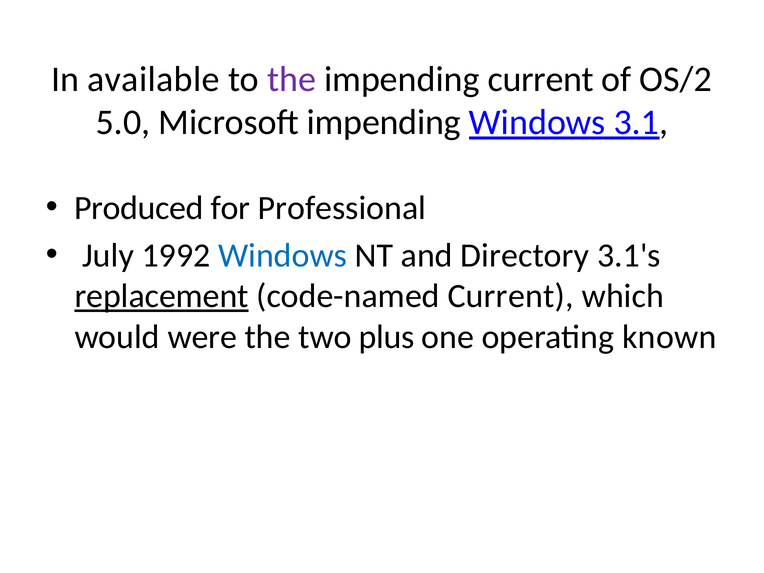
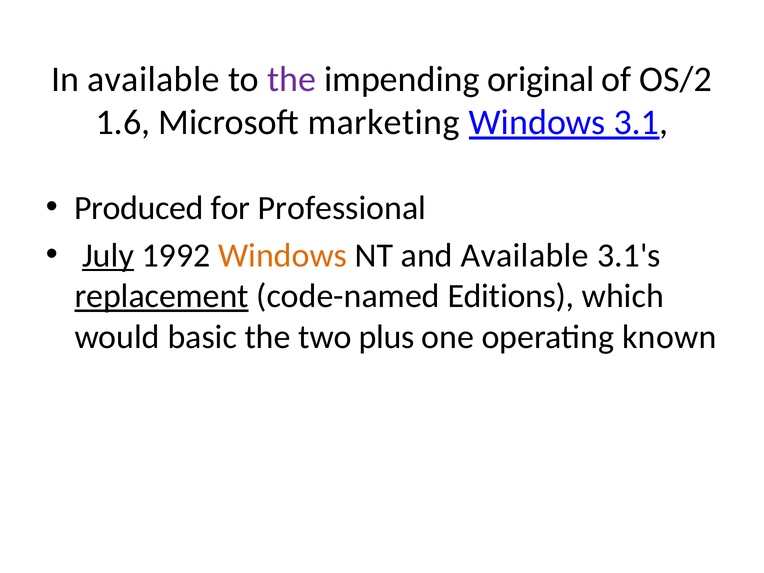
impending current: current -> original (541, 79)
5.0: 5.0 -> 1.6 (123, 122)
Microsoft impending: impending -> marketing (384, 122)
July underline: none -> present (108, 255)
Windows colour: blue -> orange (283, 255)
and Directory: Directory -> Available (525, 255)
code-named Current: Current -> Editions (511, 296)
were: were -> basic (202, 337)
